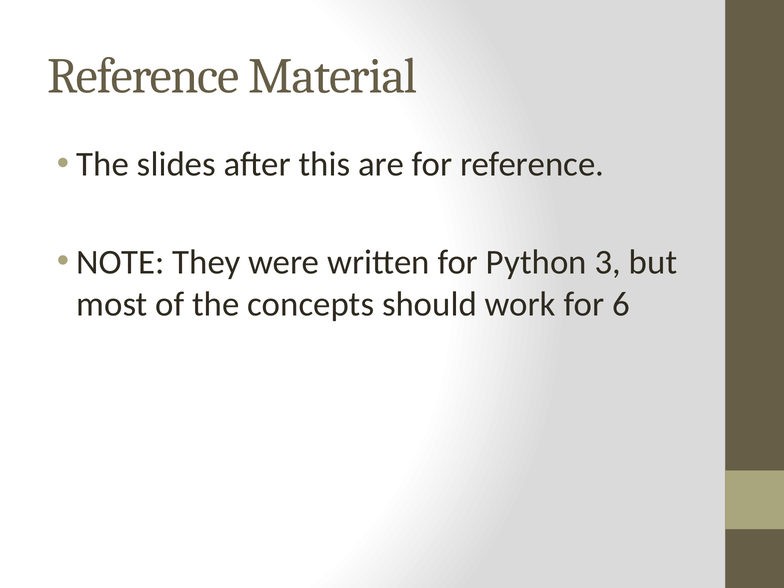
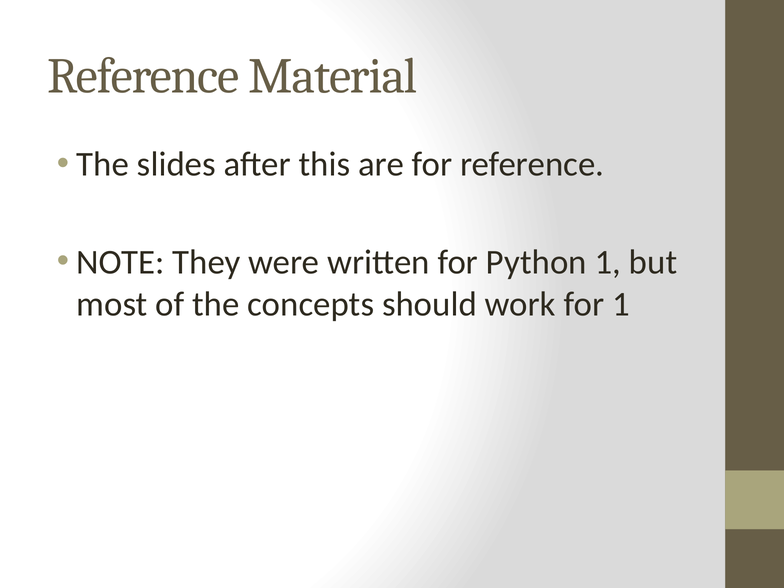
Python 3: 3 -> 1 (608, 262)
for 6: 6 -> 1 (621, 304)
